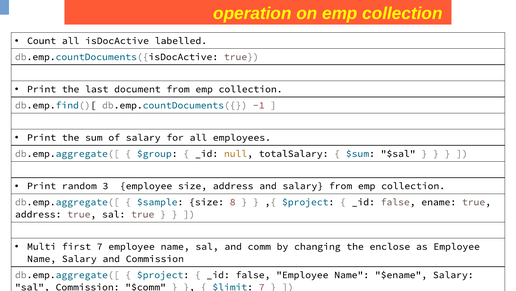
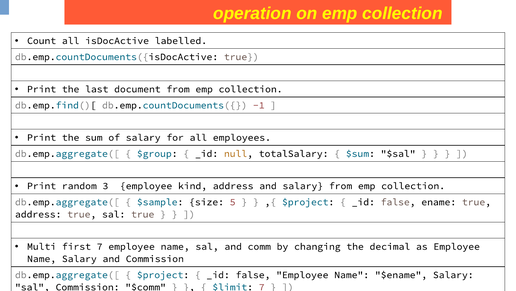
employee size: size -> kind (193, 185)
8: 8 -> 5 (233, 202)
enclose: enclose -> decimal (390, 246)
